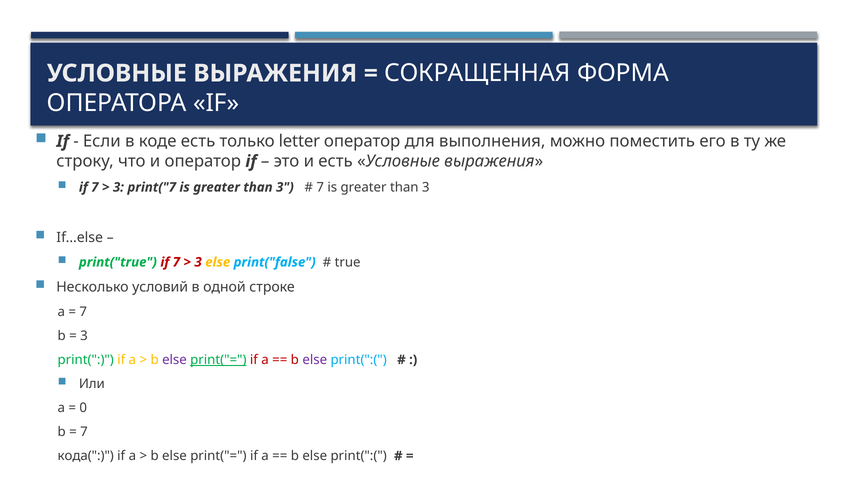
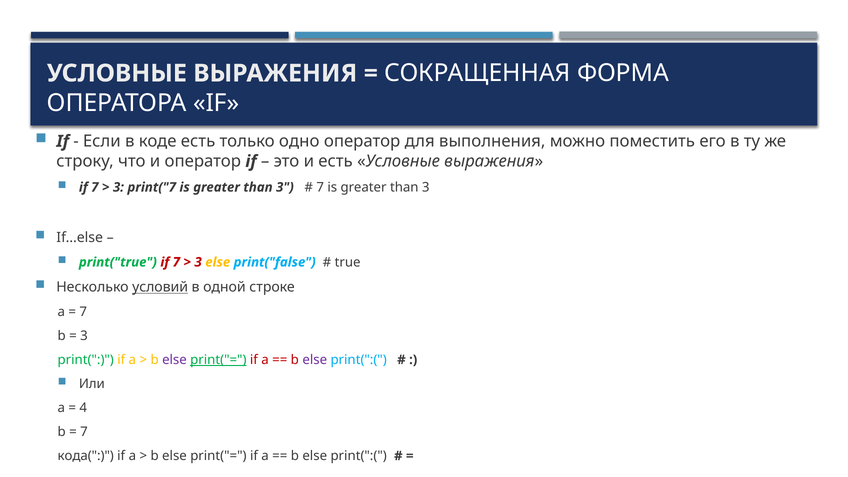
letter: letter -> одно (299, 141)
условий underline: none -> present (160, 287)
0: 0 -> 4 (83, 408)
